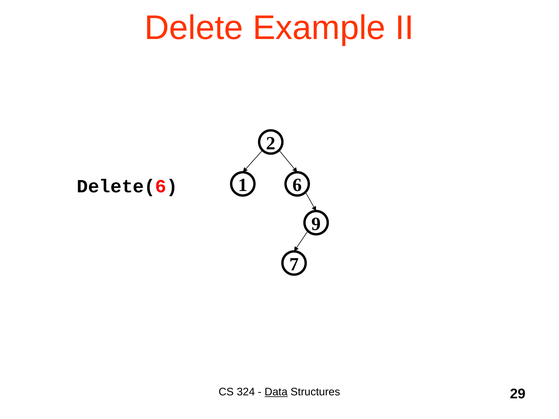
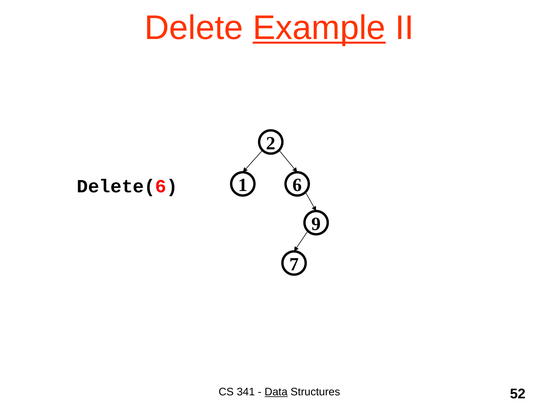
Example underline: none -> present (319, 28)
324: 324 -> 341 (246, 392)
29: 29 -> 52 (518, 394)
